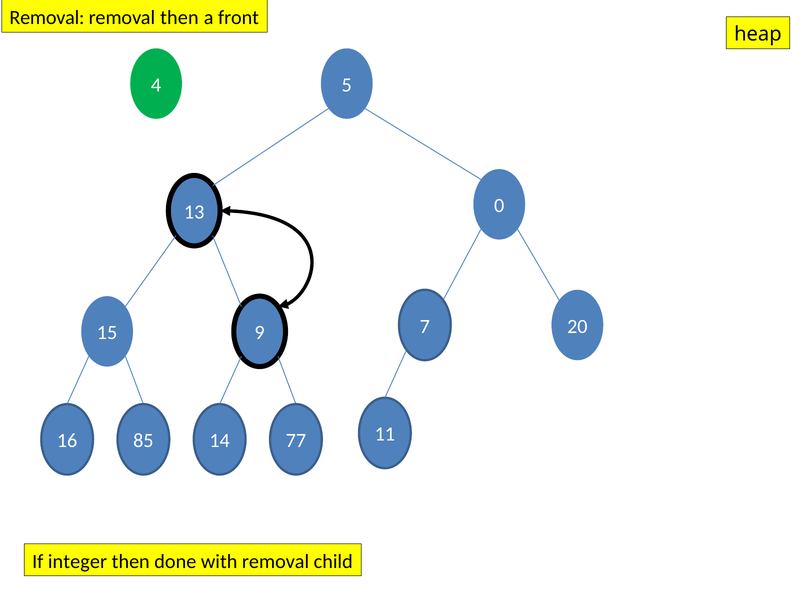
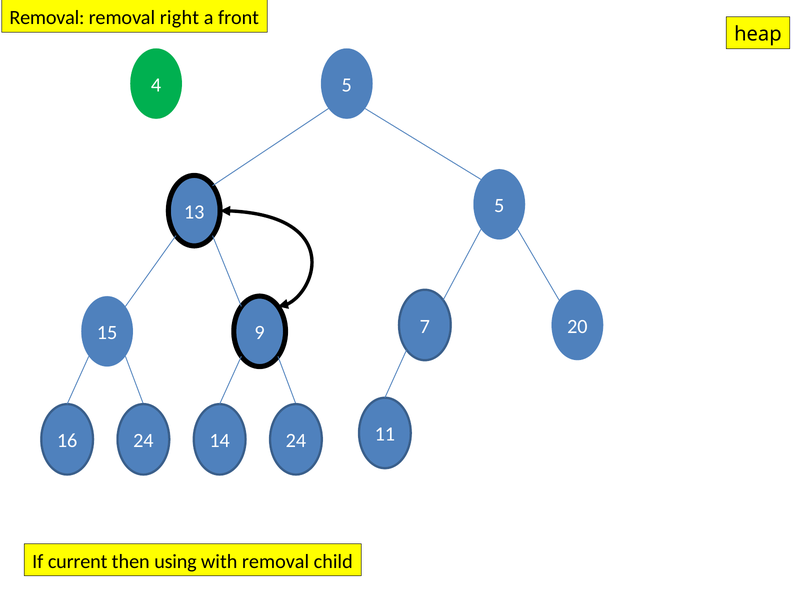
removal then: then -> right (179, 17)
13 0: 0 -> 5 (499, 206)
16 85: 85 -> 24 (143, 441)
14 77: 77 -> 24 (296, 441)
integer: integer -> current (78, 562)
done: done -> using (175, 562)
